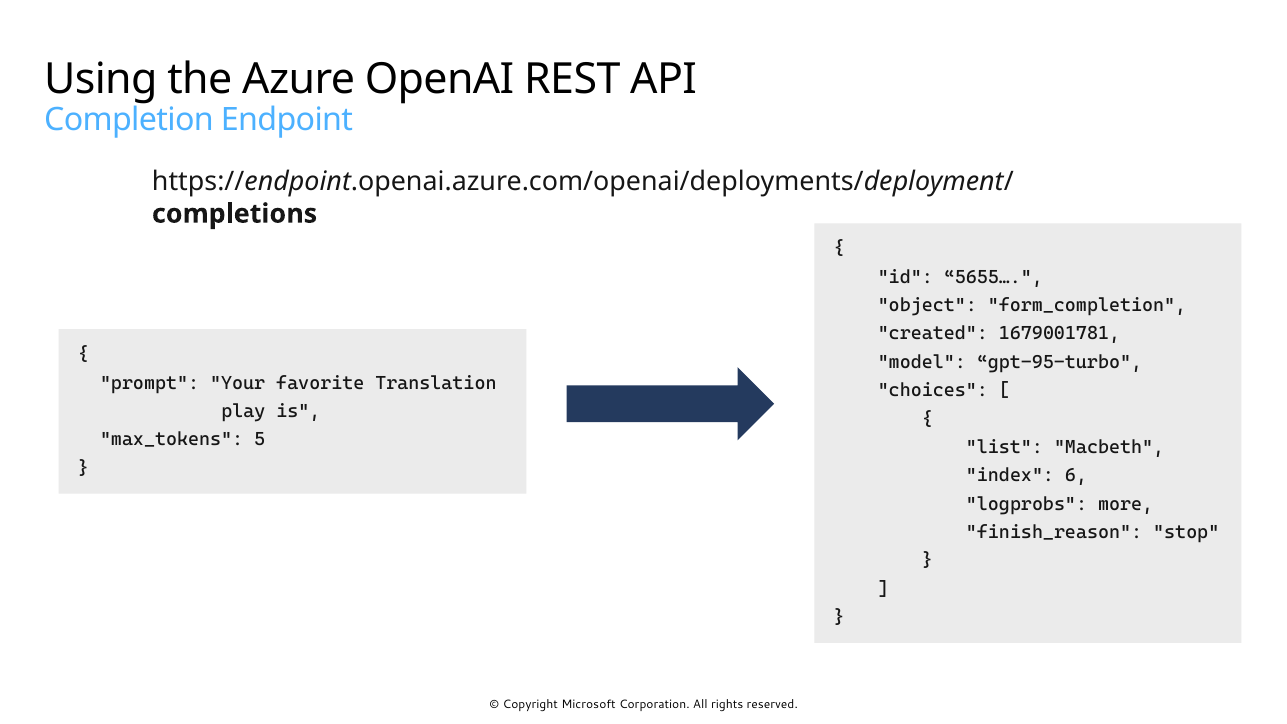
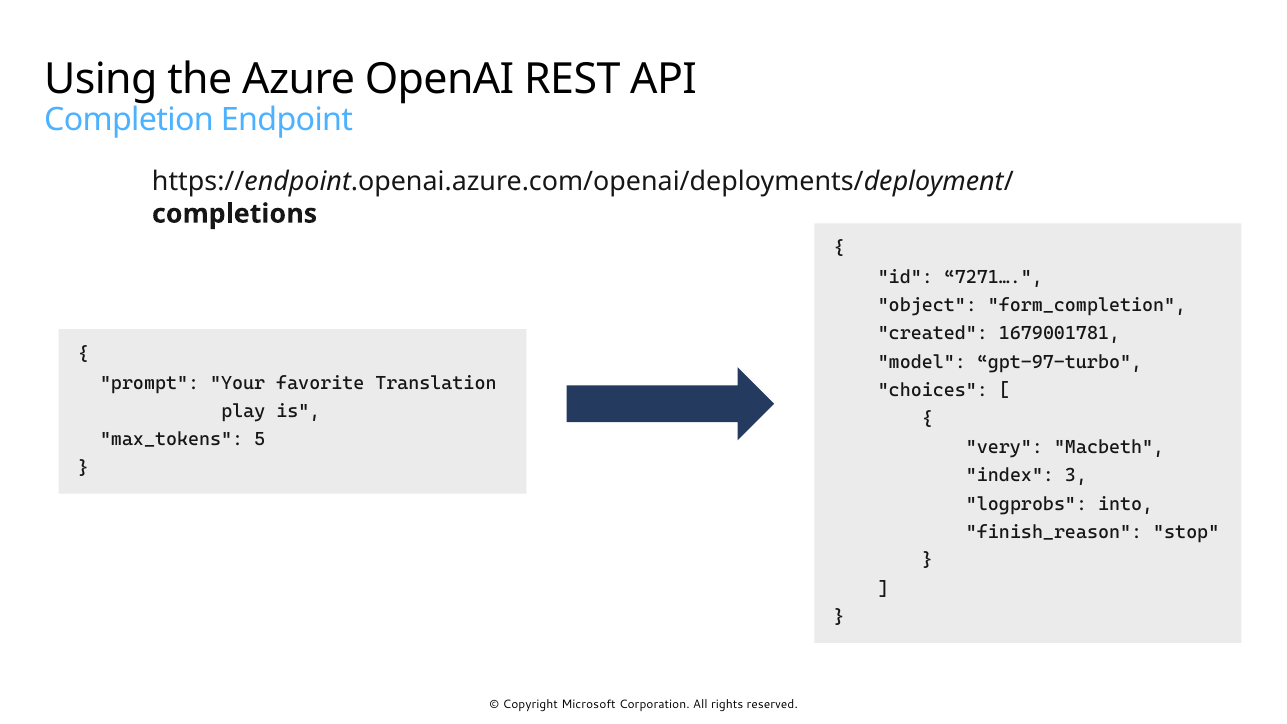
5655…: 5655… -> 7271… (993, 277)
gpt-95-turbo: gpt-95-turbo -> gpt-97-turbo (1059, 362)
list: list -> very (1004, 447)
6: 6 -> 3 (1076, 476)
more: more -> into (1126, 504)
